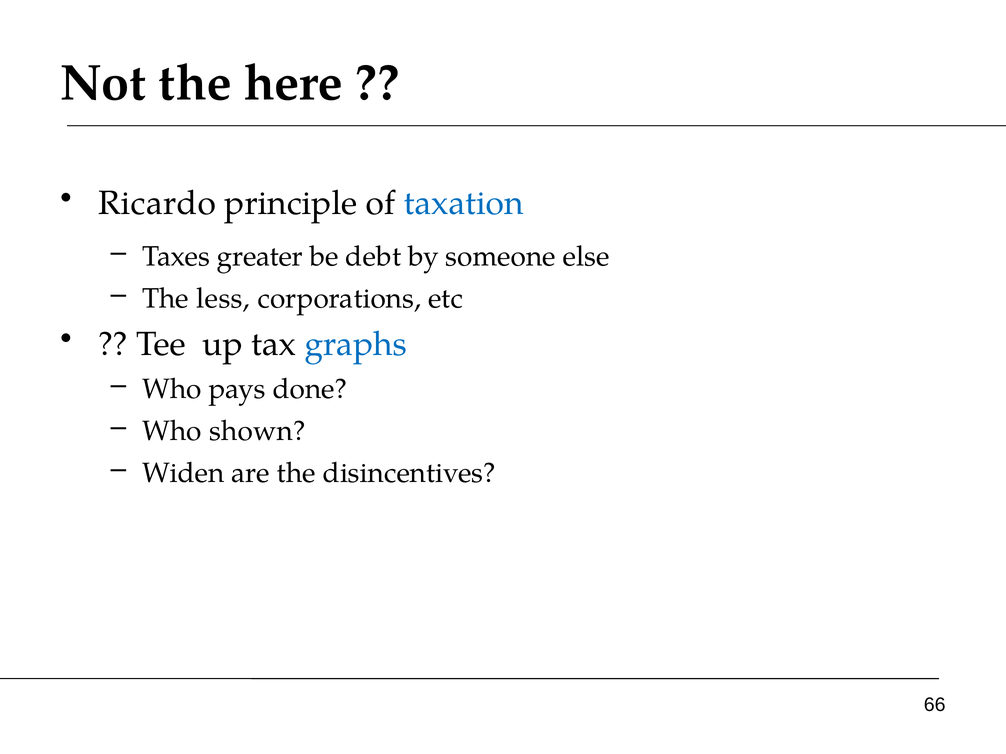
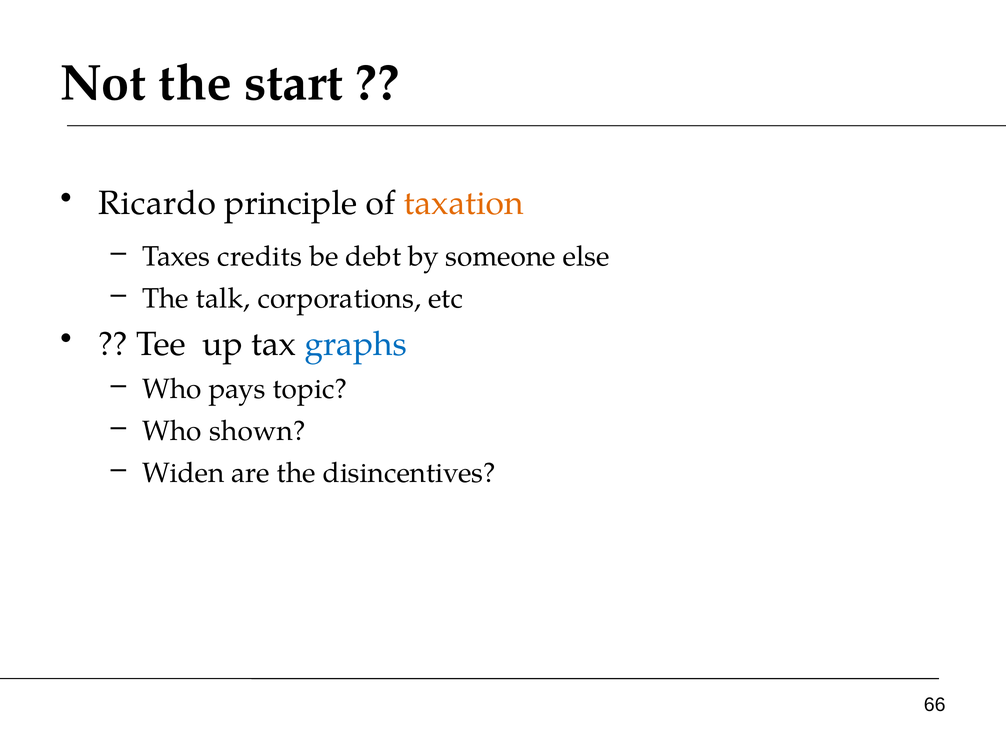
here: here -> start (294, 83)
taxation colour: blue -> orange (464, 204)
greater: greater -> credits (260, 257)
less: less -> talk (223, 299)
done: done -> topic (310, 389)
